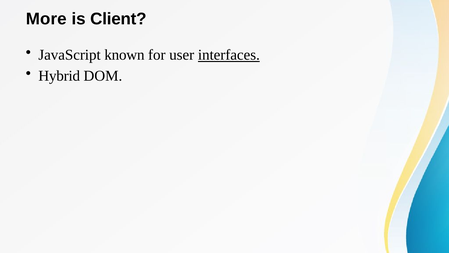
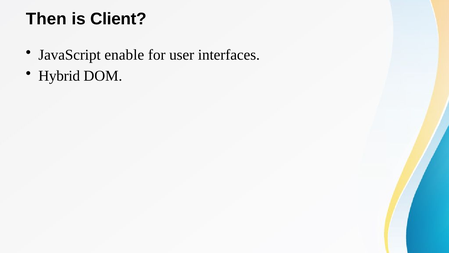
More: More -> Then (46, 19)
known: known -> enable (124, 55)
interfaces underline: present -> none (229, 55)
